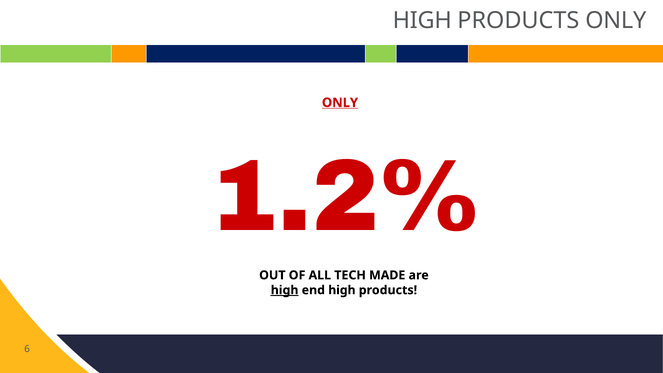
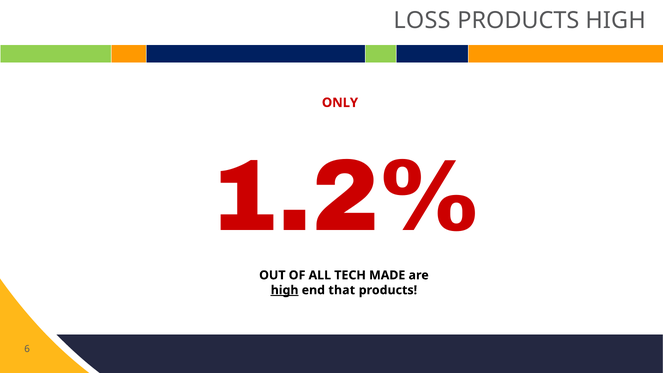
HIGH: HIGH -> LOSS (422, 21)
PRODUCTS ONLY: ONLY -> HIGH (616, 21)
ONLY underline: present -> none (340, 103)
end high: high -> that (342, 290)
